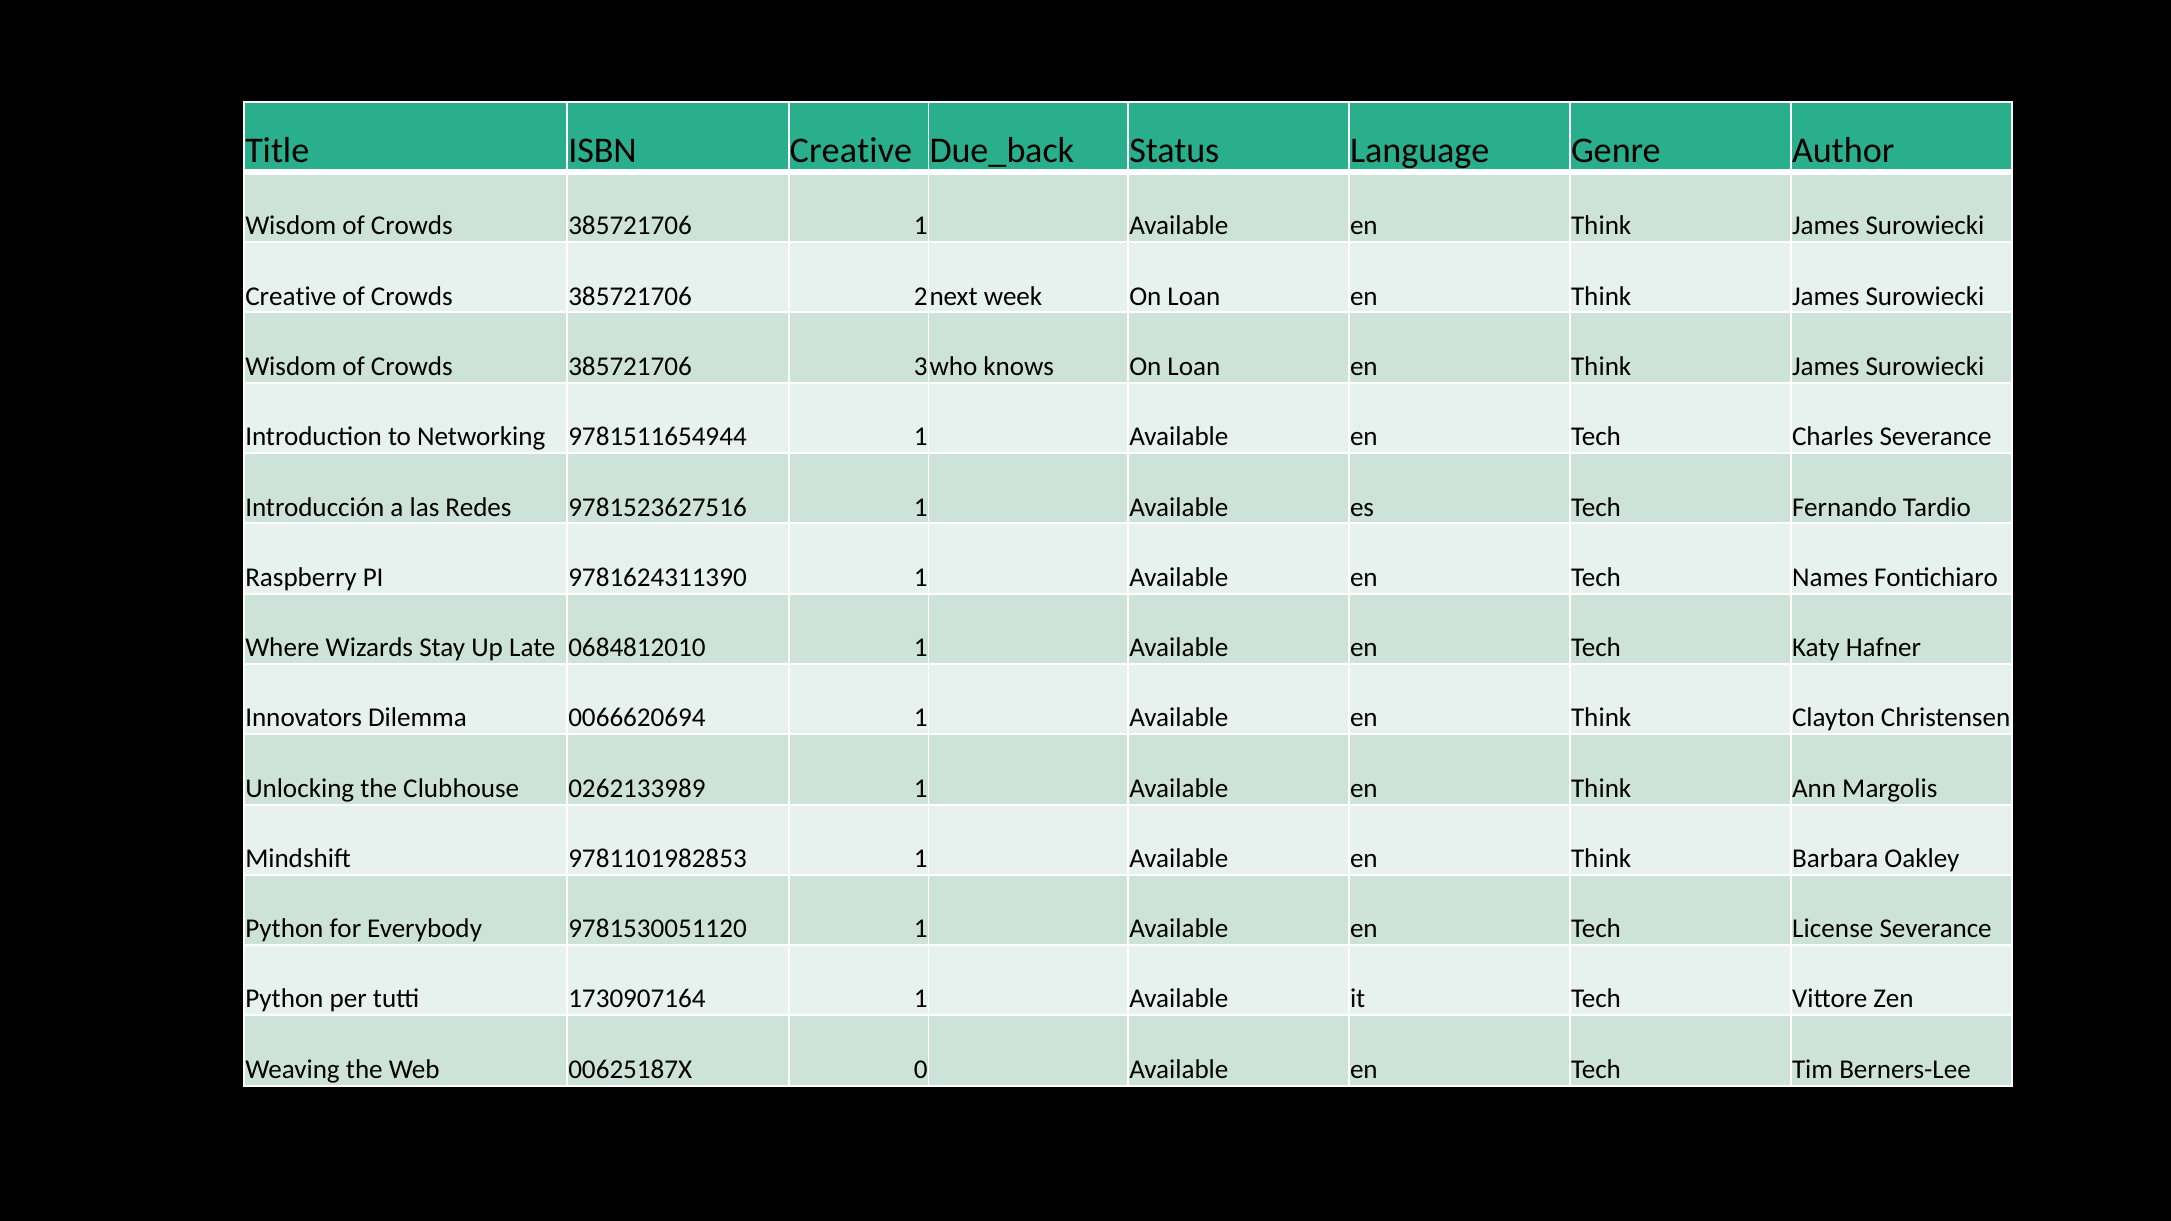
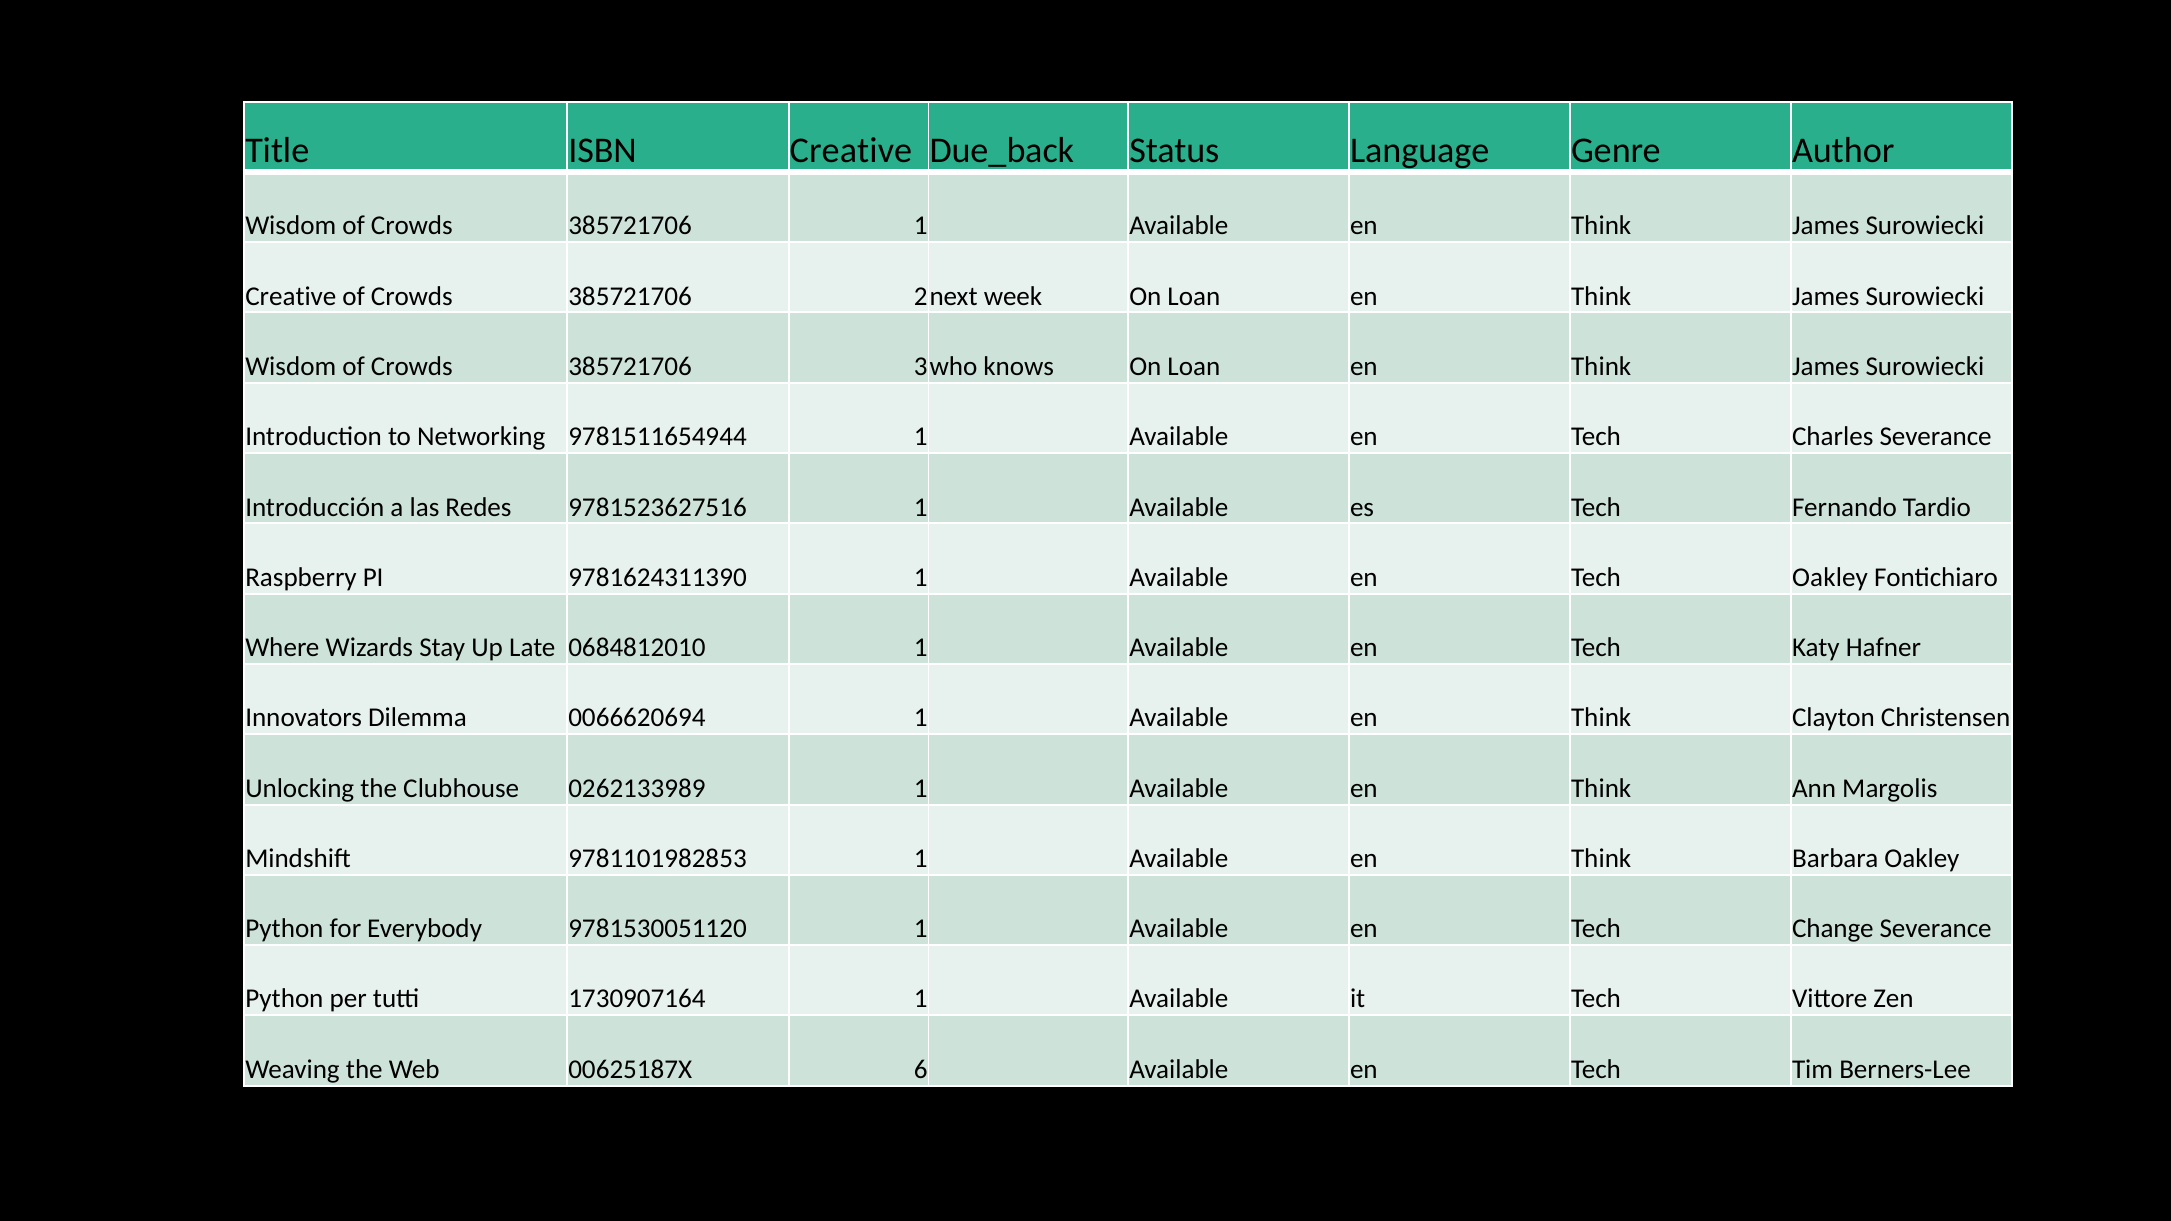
Tech Names: Names -> Oakley (1830, 577)
License: License -> Change (1833, 929)
0: 0 -> 6 (921, 1069)
